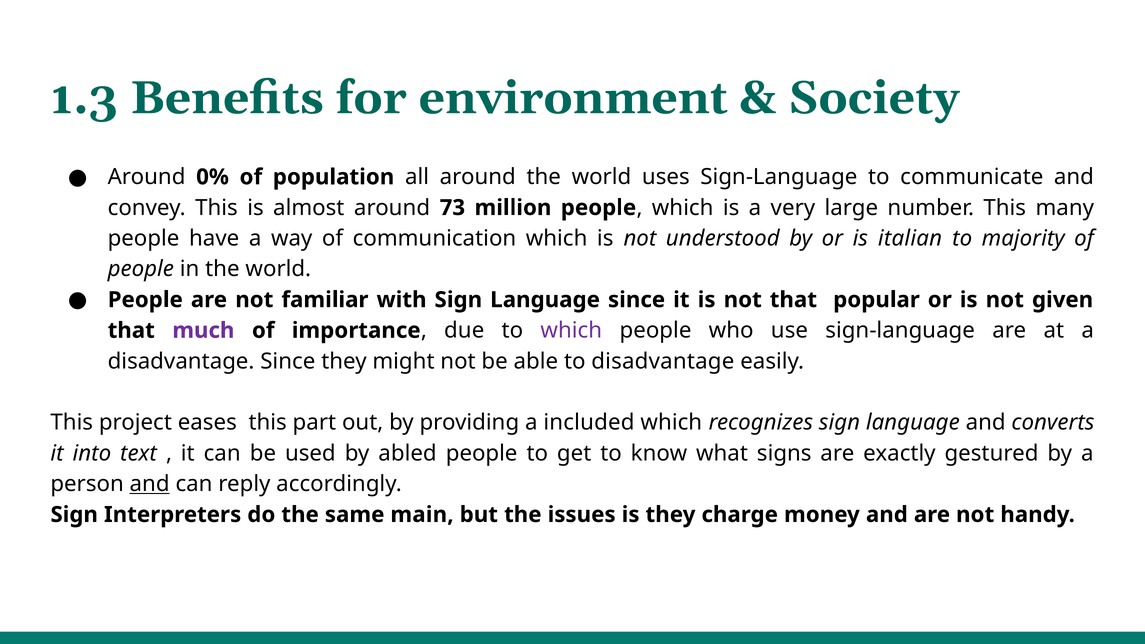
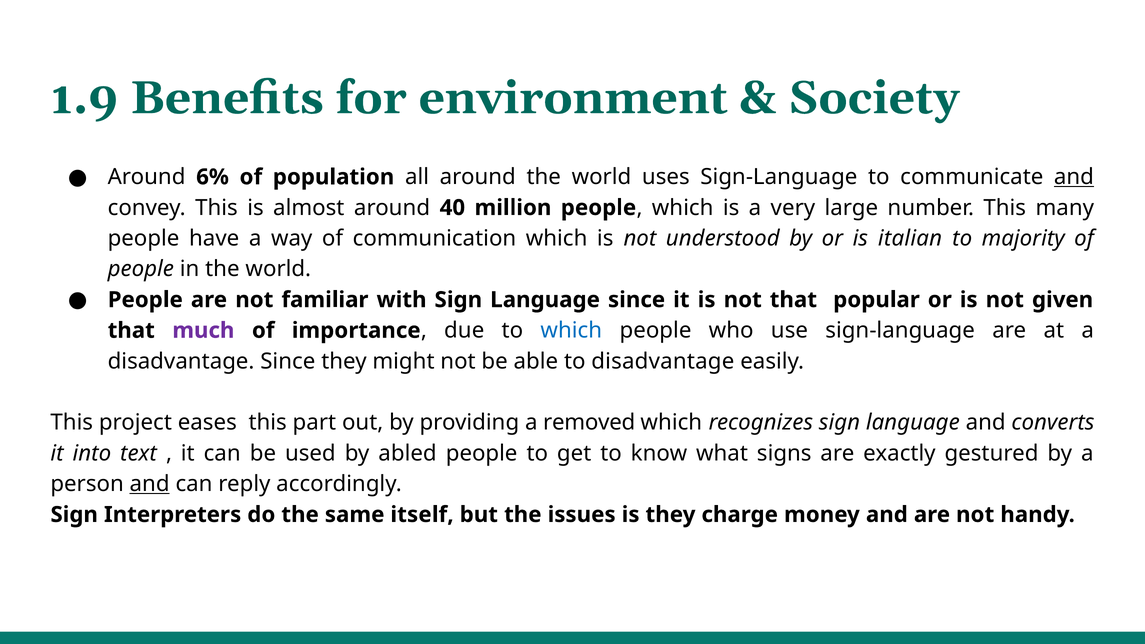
1.3: 1.3 -> 1.9 (84, 98)
0%: 0% -> 6% (213, 177)
and underline: none -> present (1074, 177)
73: 73 -> 40 (452, 208)
which colour: purple -> blue (571, 331)
included: included -> removed (589, 423)
main: main -> itself (422, 515)
